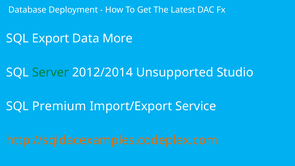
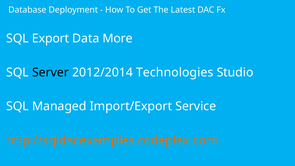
Server colour: green -> black (51, 72)
Unsupported: Unsupported -> Technologies (175, 72)
Premium: Premium -> Managed (59, 106)
